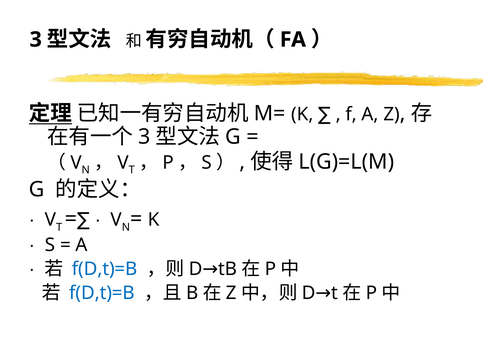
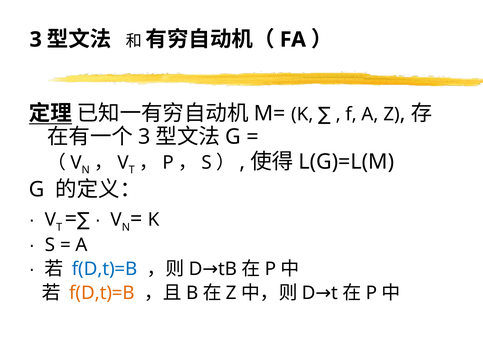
f(D,t)=B colour: blue -> orange (102, 293)
